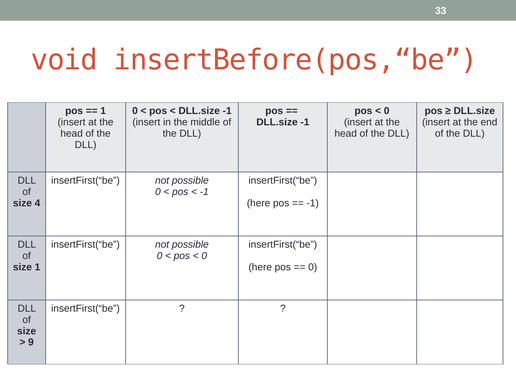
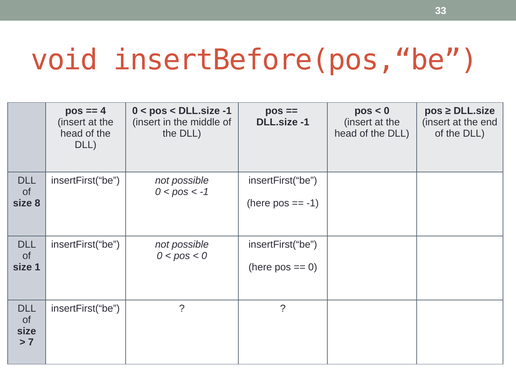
1: 1 -> 4 (103, 111)
4: 4 -> 8 (37, 203)
9: 9 -> 7 (31, 342)
